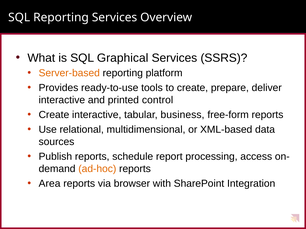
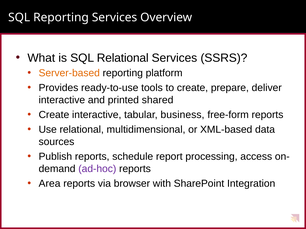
SQL Graphical: Graphical -> Relational (123, 58)
control: control -> shared (158, 100)
ad-hoc colour: orange -> purple (97, 169)
